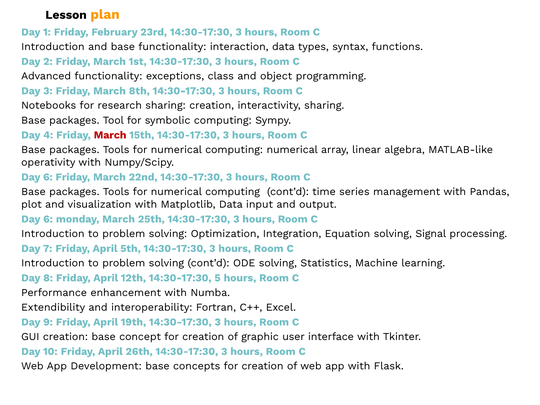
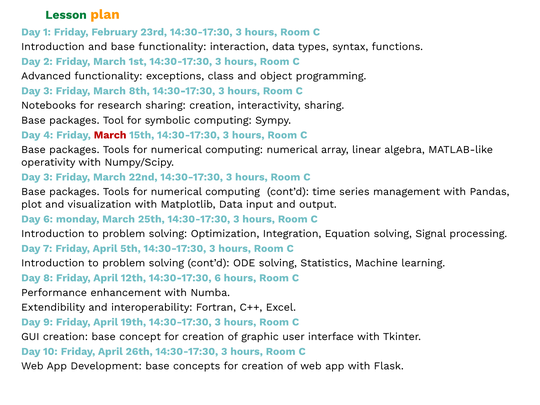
Lesson colour: black -> green (66, 15)
6: 6 -> 3 (48, 177)
14:30-17:30 5: 5 -> 6 (218, 278)
